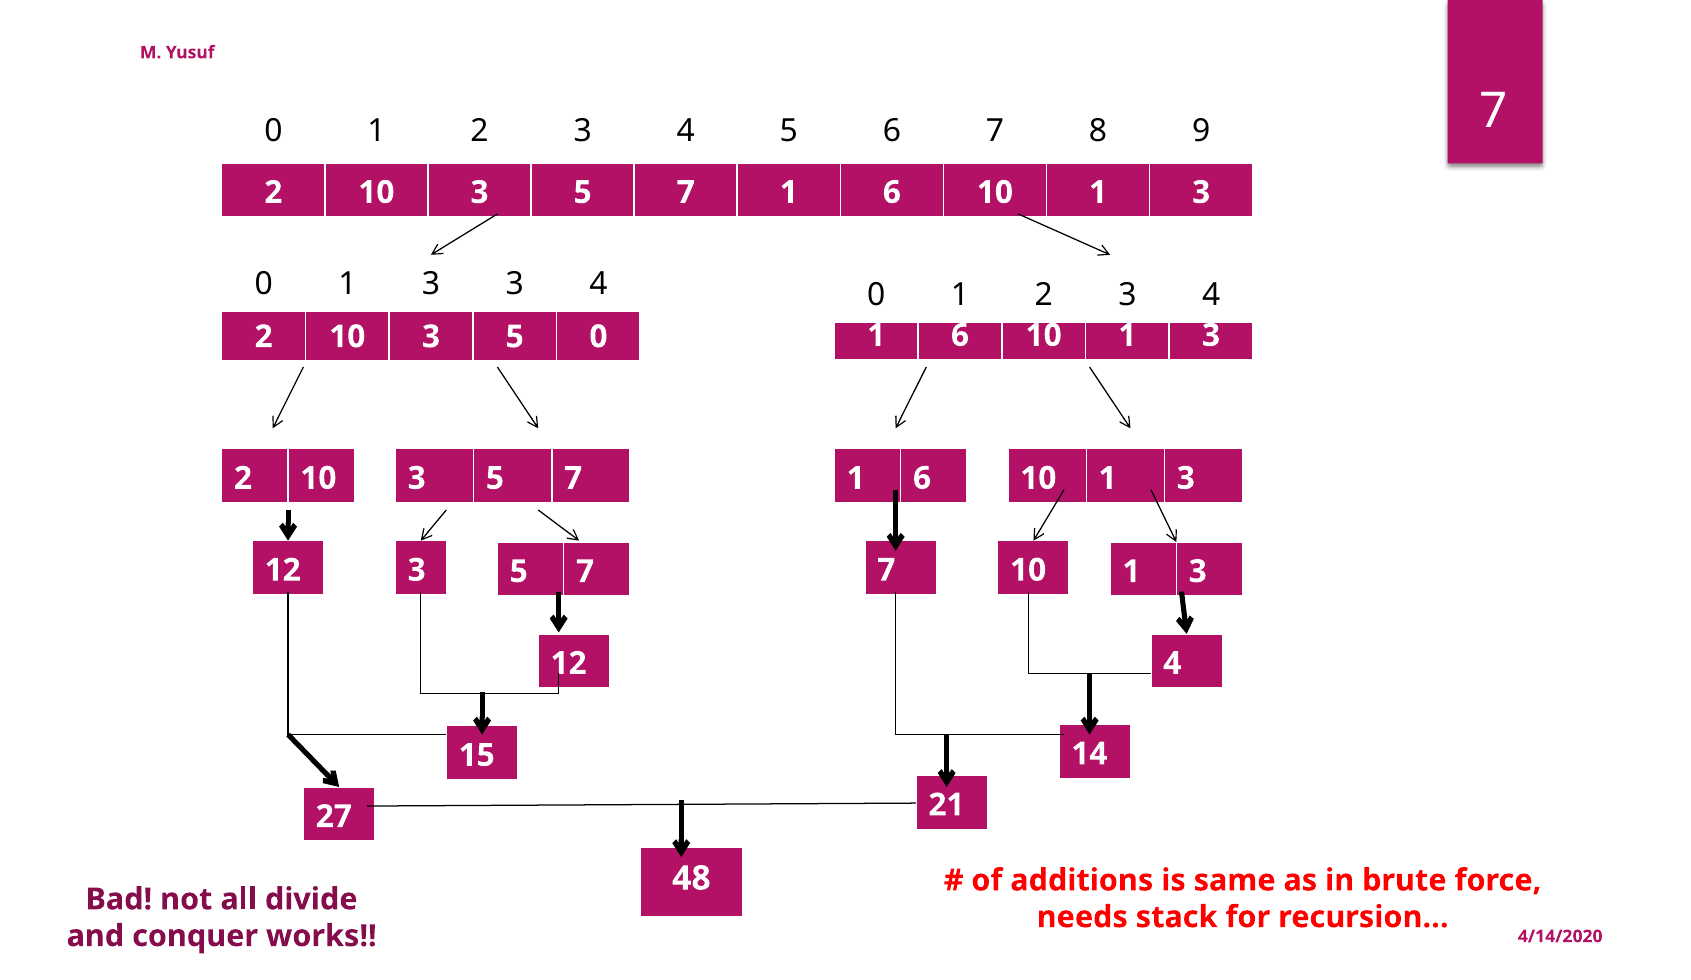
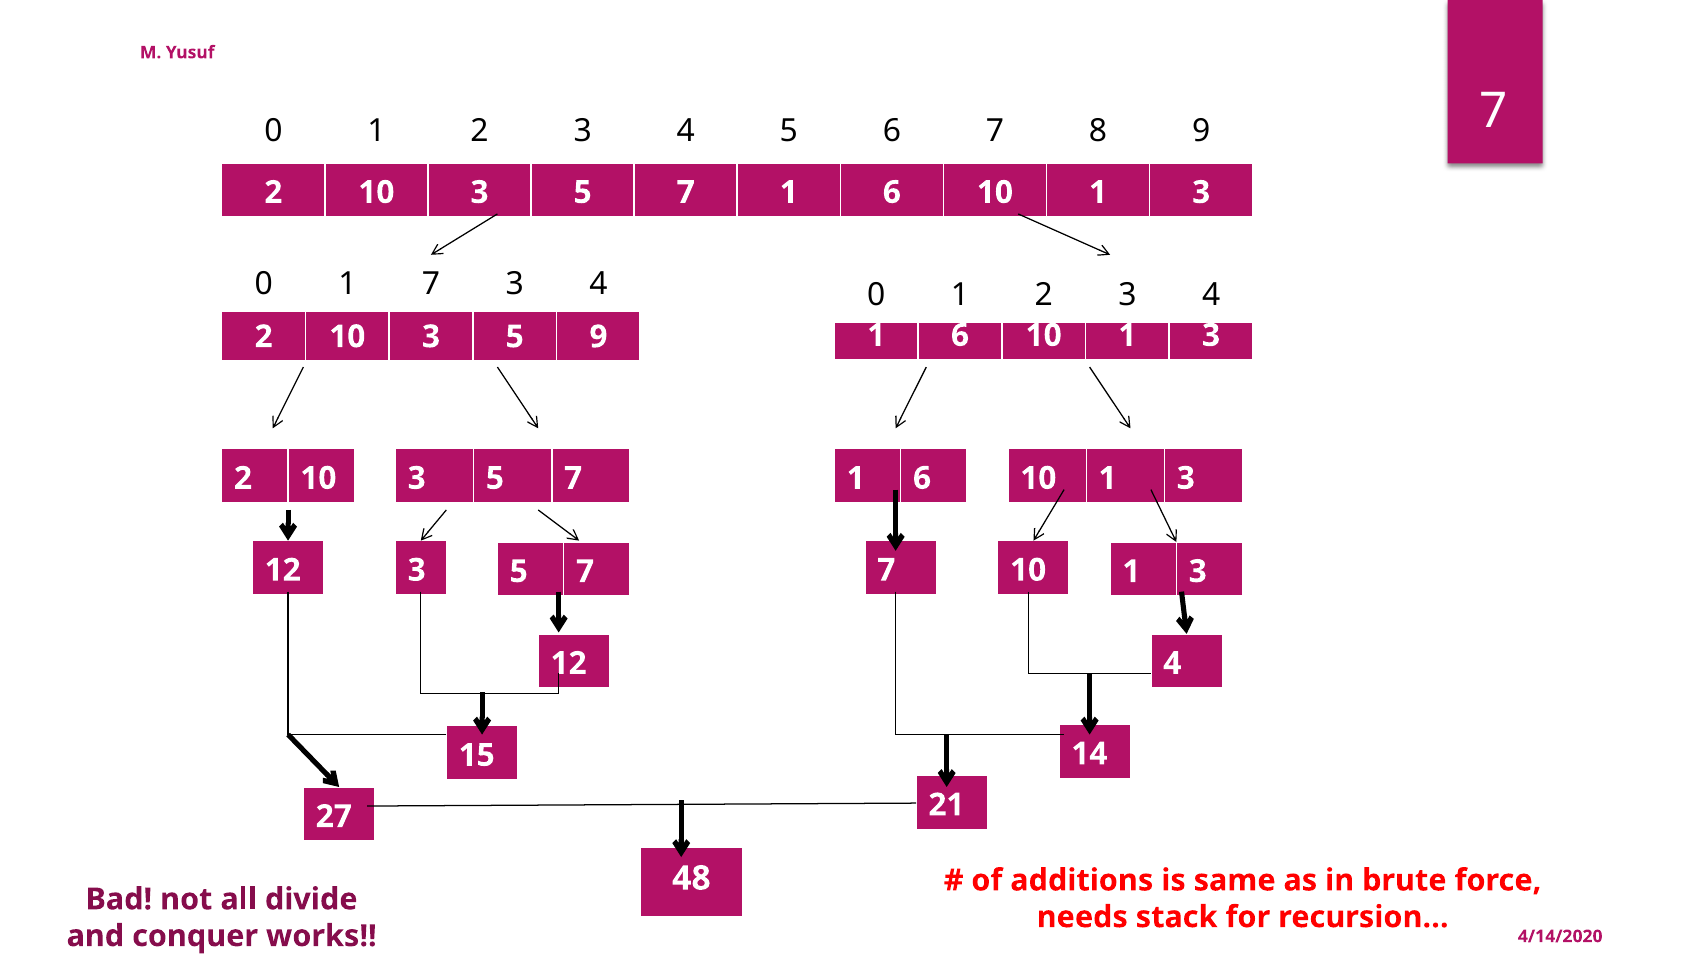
0 1 3: 3 -> 7 (431, 284)
5 0: 0 -> 9 (598, 337)
